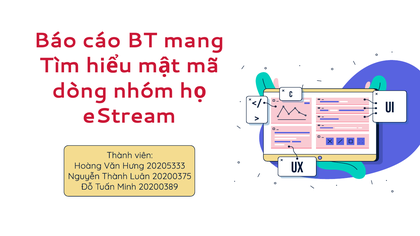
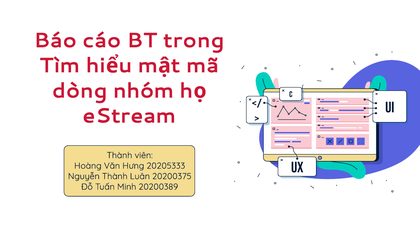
mang: mang -> trong (194, 41)
